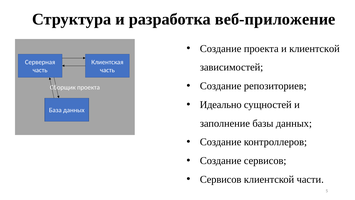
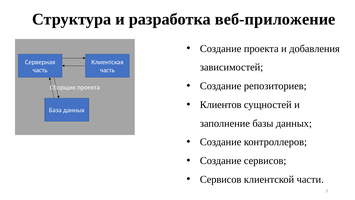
и клиентской: клиентской -> добавления (314, 49)
Идеально: Идеально -> Клиентов (221, 104)
